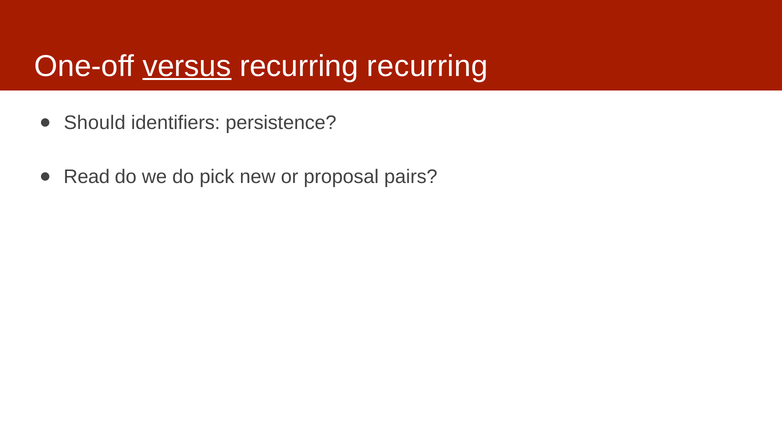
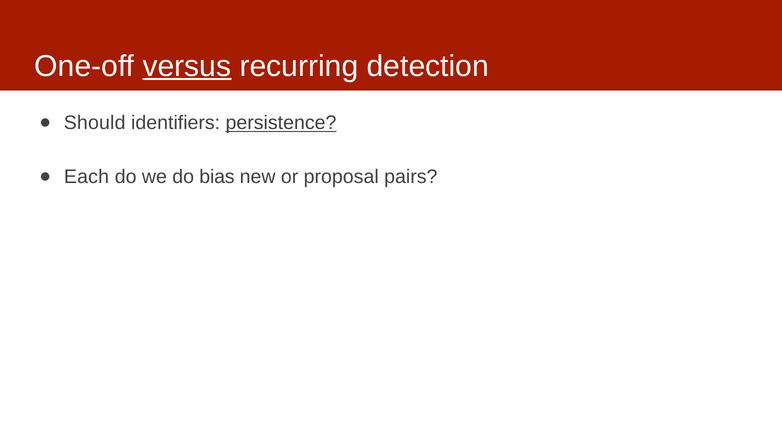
recurring recurring: recurring -> detection (428, 66)
persistence underline: none -> present (281, 123)
Read: Read -> Each (86, 177)
pick: pick -> bias (217, 177)
